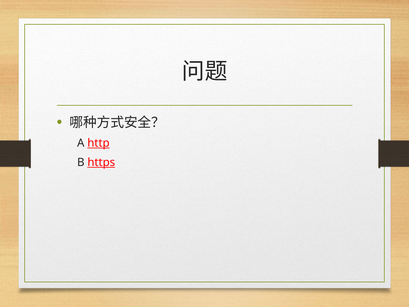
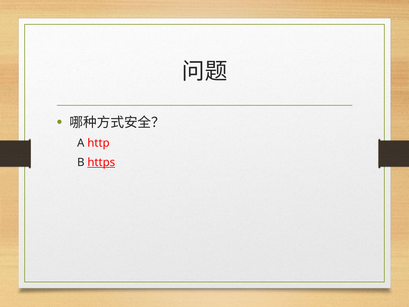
http underline: present -> none (98, 143)
